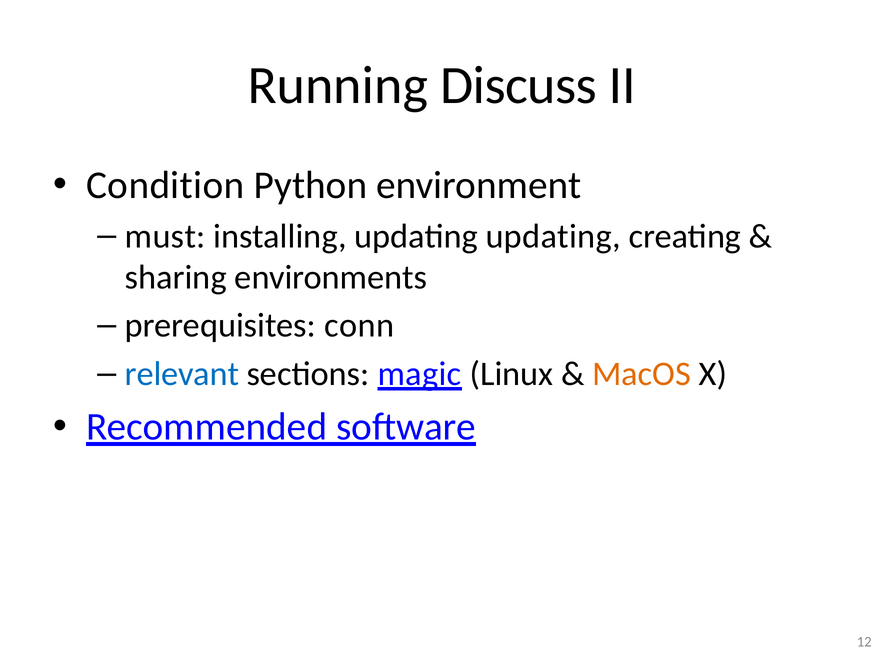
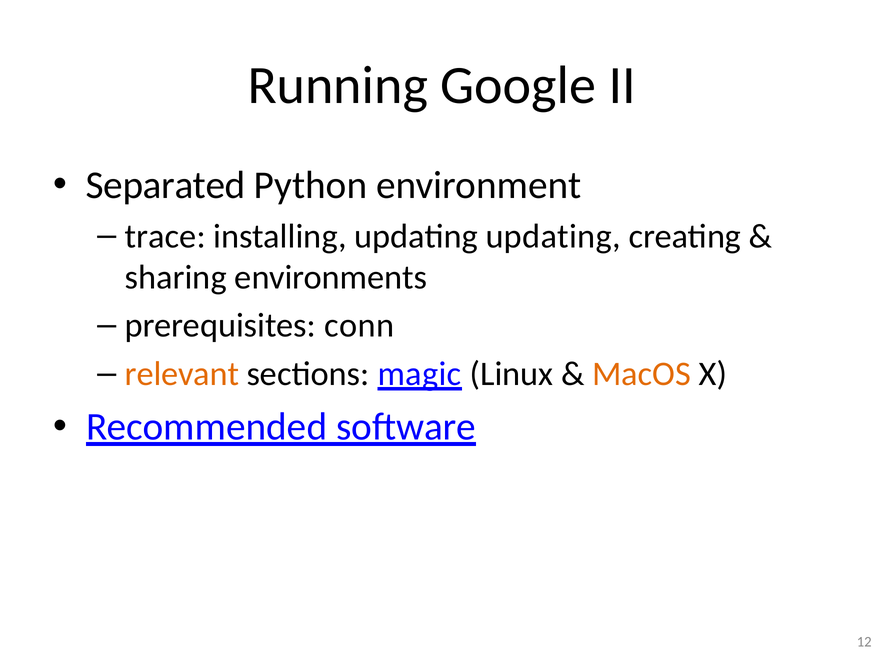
Discuss: Discuss -> Google (518, 86)
Condition: Condition -> Separated (166, 185)
must: must -> trace (165, 236)
relevant colour: blue -> orange (182, 374)
